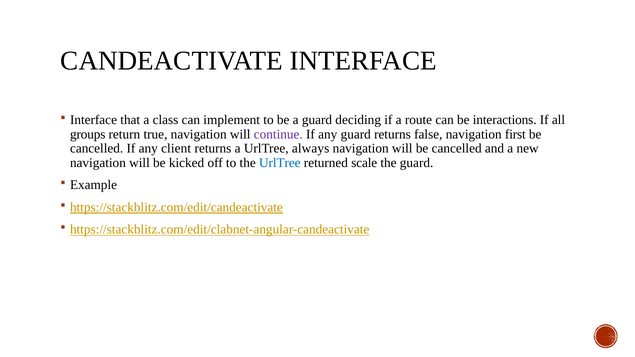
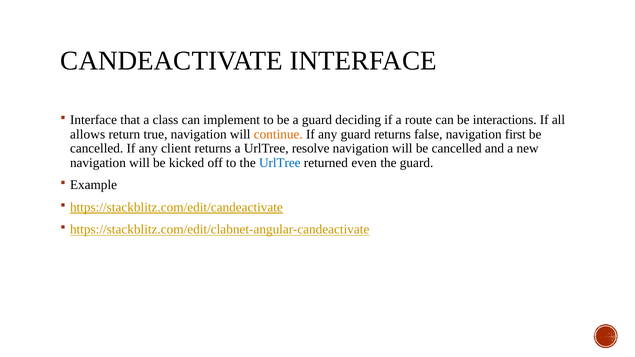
groups: groups -> allows (88, 134)
continue colour: purple -> orange (278, 134)
always: always -> resolve (311, 149)
scale: scale -> even (364, 163)
